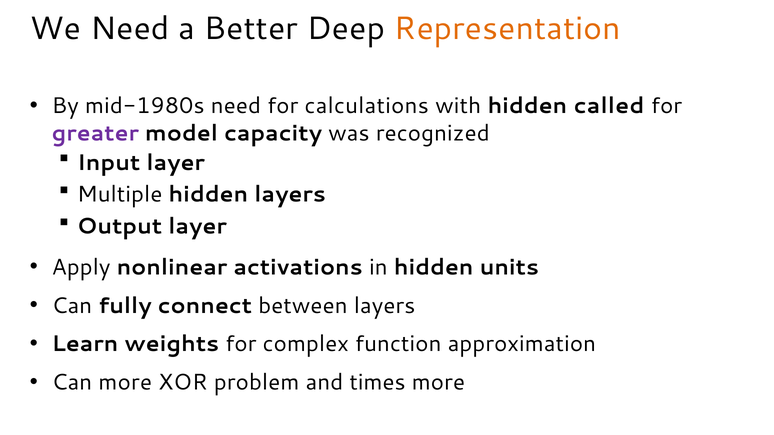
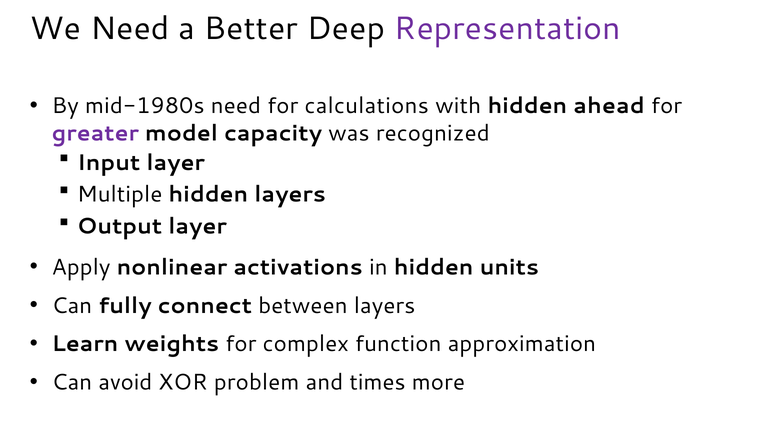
Representation colour: orange -> purple (507, 29)
called: called -> ahead (609, 106)
Can more: more -> avoid (125, 383)
